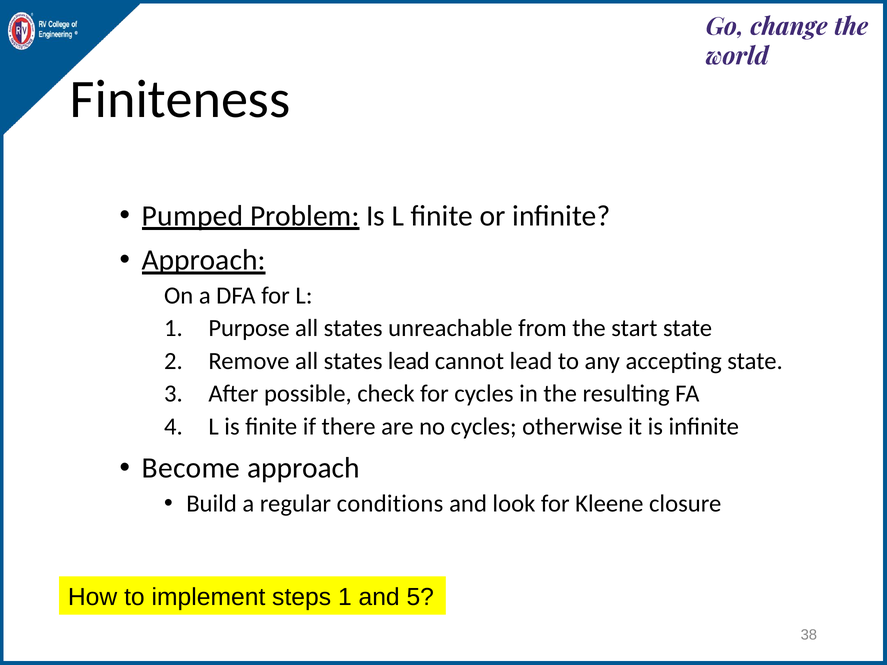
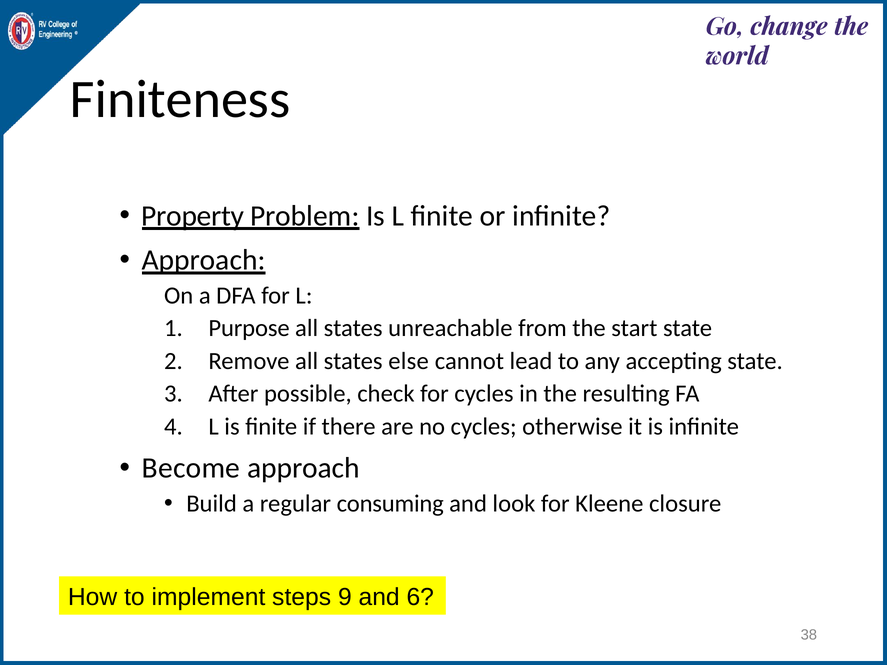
Pumped: Pumped -> Property (193, 216)
states lead: lead -> else (409, 361)
conditions: conditions -> consuming (390, 504)
steps 1: 1 -> 9 (345, 598)
5: 5 -> 6 (420, 598)
